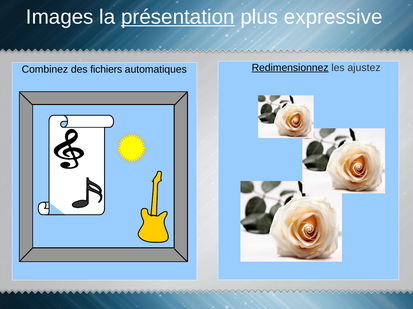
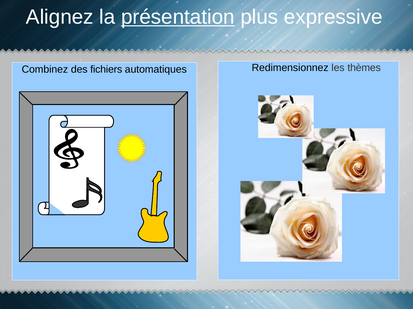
Images: Images -> Alignez (60, 17)
Redimensionnez underline: present -> none (290, 68)
ajustez: ajustez -> thèmes (364, 68)
